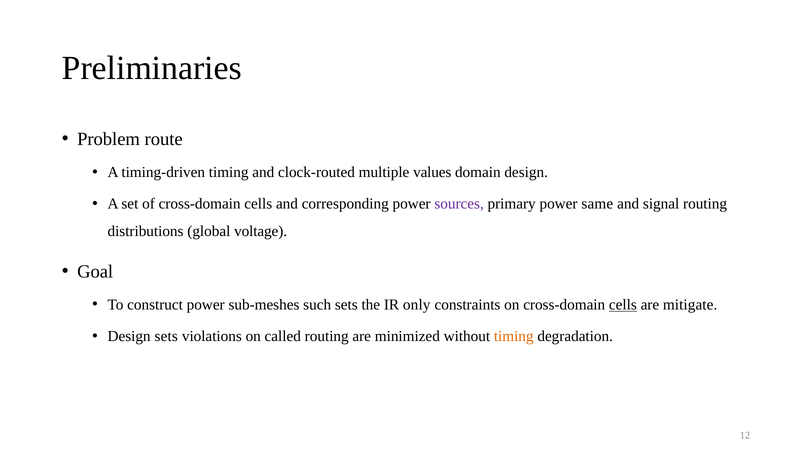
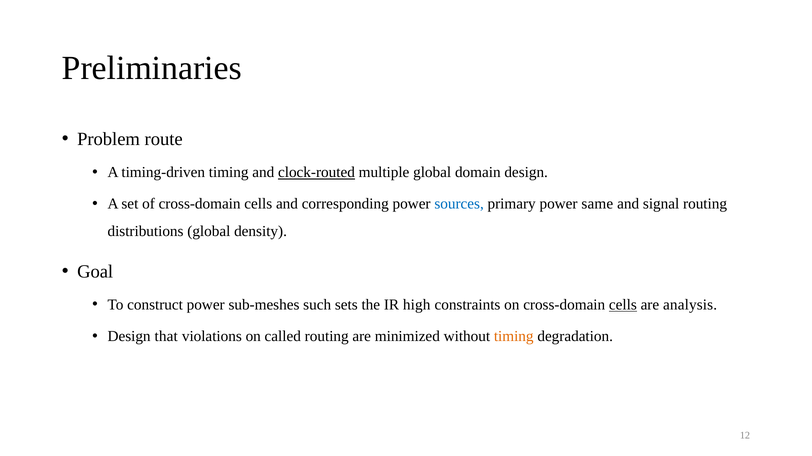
clock-routed underline: none -> present (316, 173)
multiple values: values -> global (432, 173)
sources colour: purple -> blue (459, 204)
voltage: voltage -> density (261, 232)
only: only -> high (417, 305)
mitigate: mitigate -> analysis (690, 305)
Design sets: sets -> that (166, 337)
